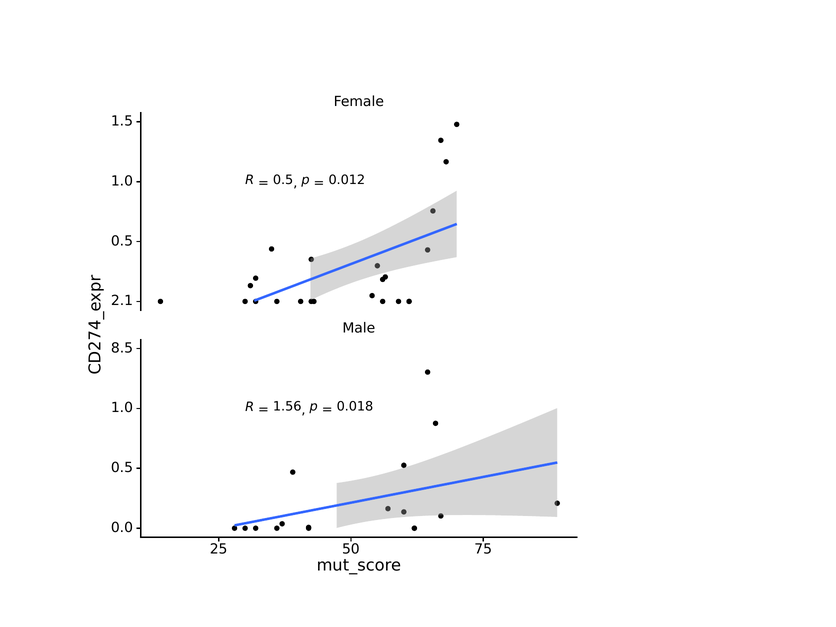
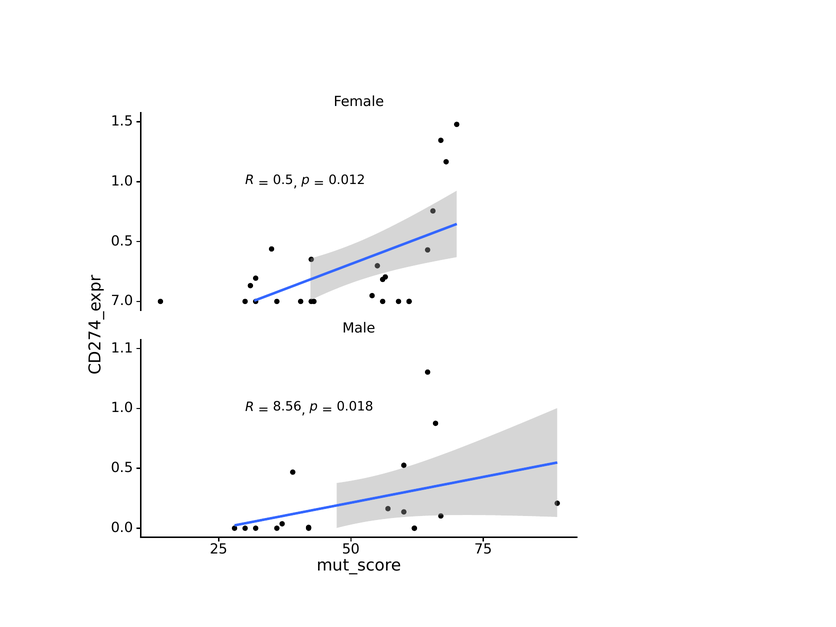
2.1: 2.1 -> 7.0 (122, 301)
8.5: 8.5 -> 1.1 (122, 348)
1.56: 1.56 -> 8.56 (287, 407)
